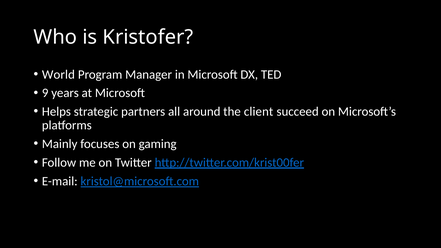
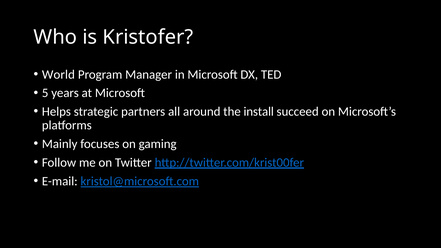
9: 9 -> 5 (45, 93)
client: client -> install (259, 112)
